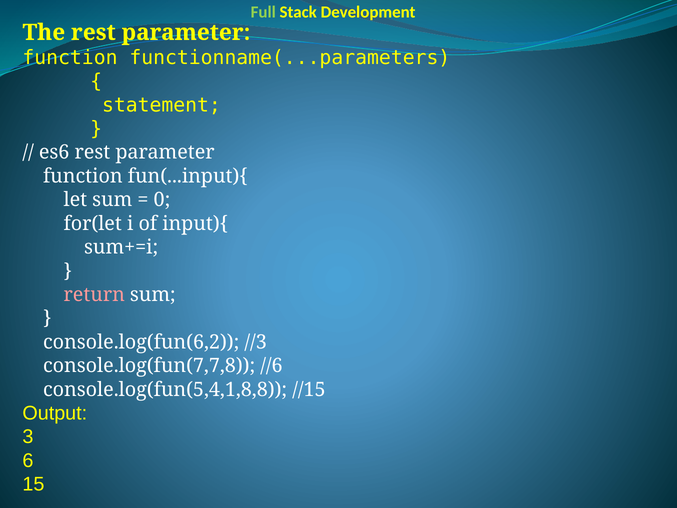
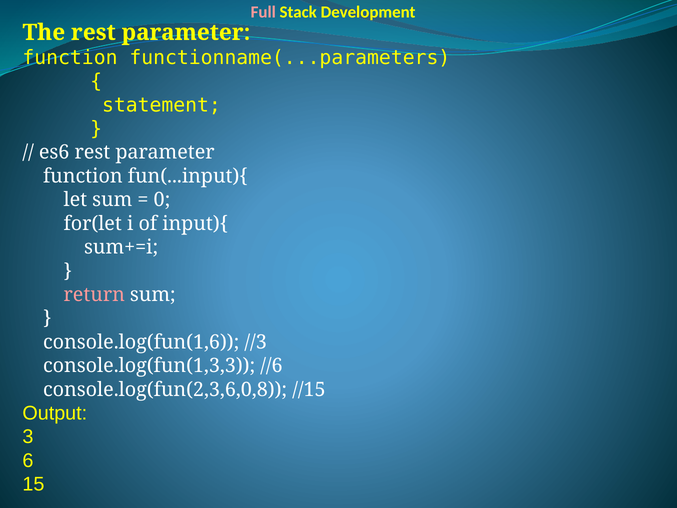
Full colour: light green -> pink (263, 12)
console.log(fun(6,2: console.log(fun(6,2 -> console.log(fun(1,6 (141, 342)
console.log(fun(7,7,8: console.log(fun(7,7,8 -> console.log(fun(1,3,3 (149, 366)
console.log(fun(5,4,1,8,8: console.log(fun(5,4,1,8,8 -> console.log(fun(2,3,6,0,8 (165, 389)
